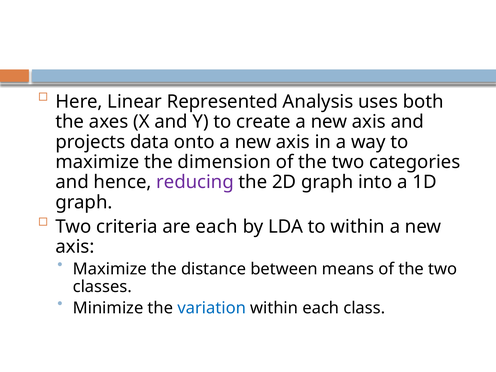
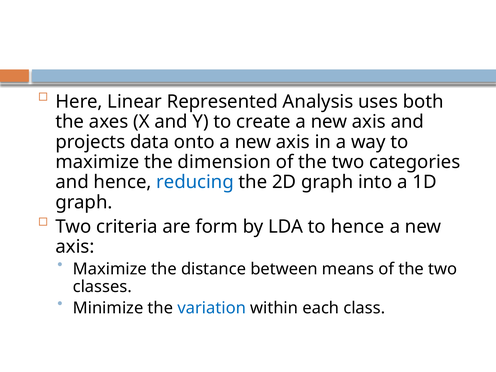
reducing colour: purple -> blue (195, 182)
are each: each -> form (217, 227)
to within: within -> hence (358, 227)
